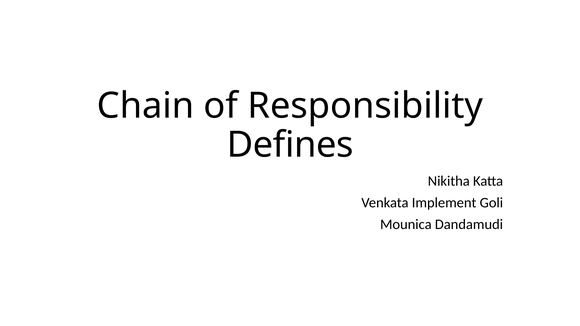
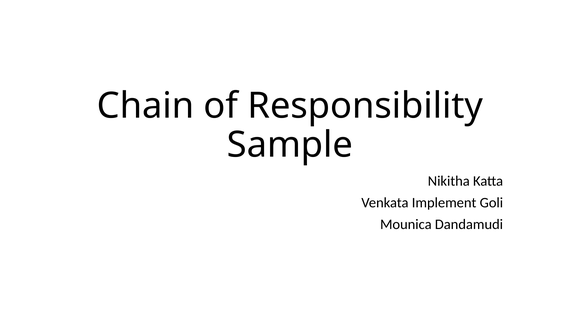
Defines: Defines -> Sample (290, 145)
